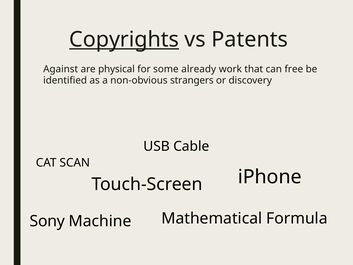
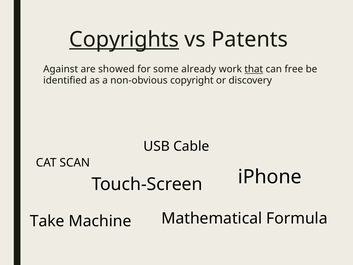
physical: physical -> showed (116, 69)
that underline: none -> present (254, 69)
strangers: strangers -> copyright (192, 80)
Sony: Sony -> Take (47, 221)
